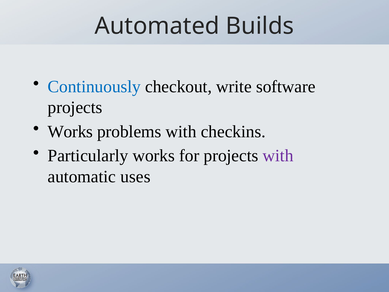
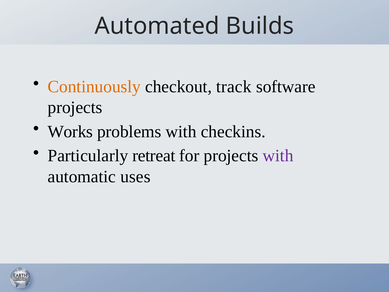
Continuously colour: blue -> orange (94, 86)
write: write -> track (234, 86)
Particularly works: works -> retreat (154, 156)
